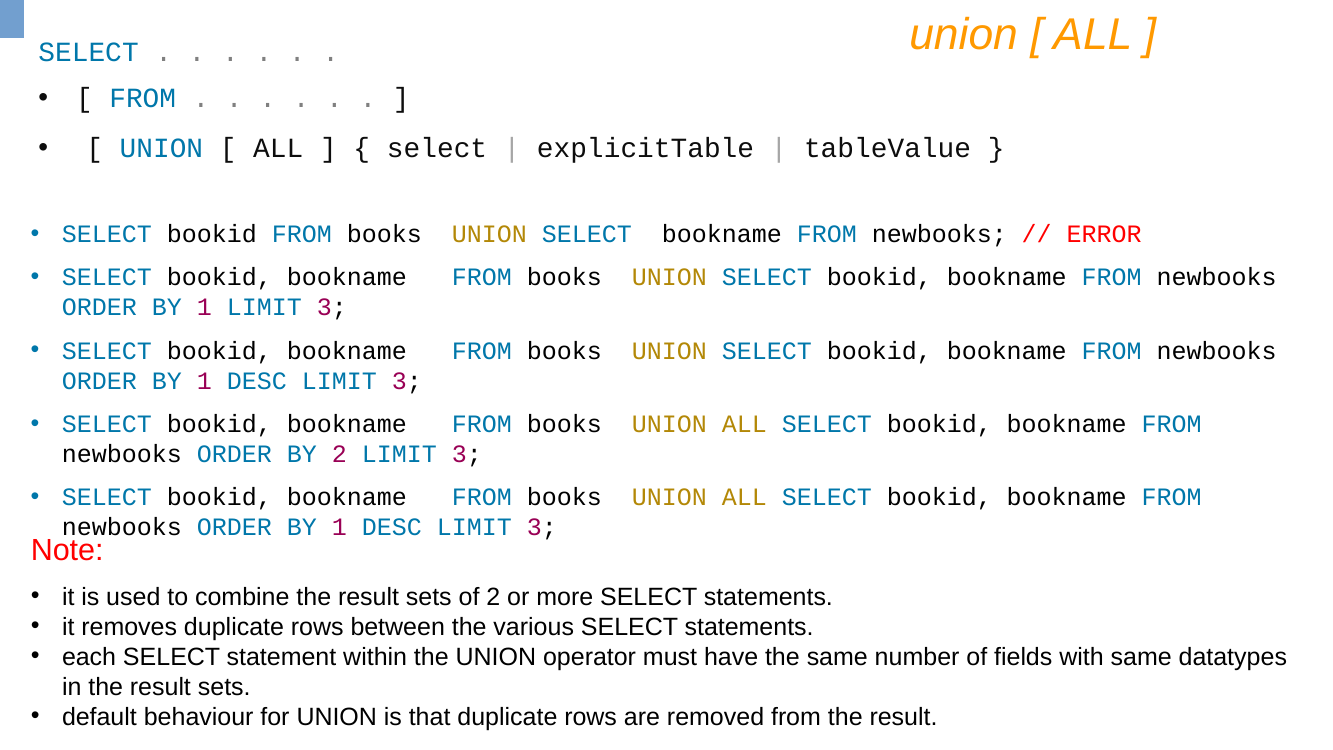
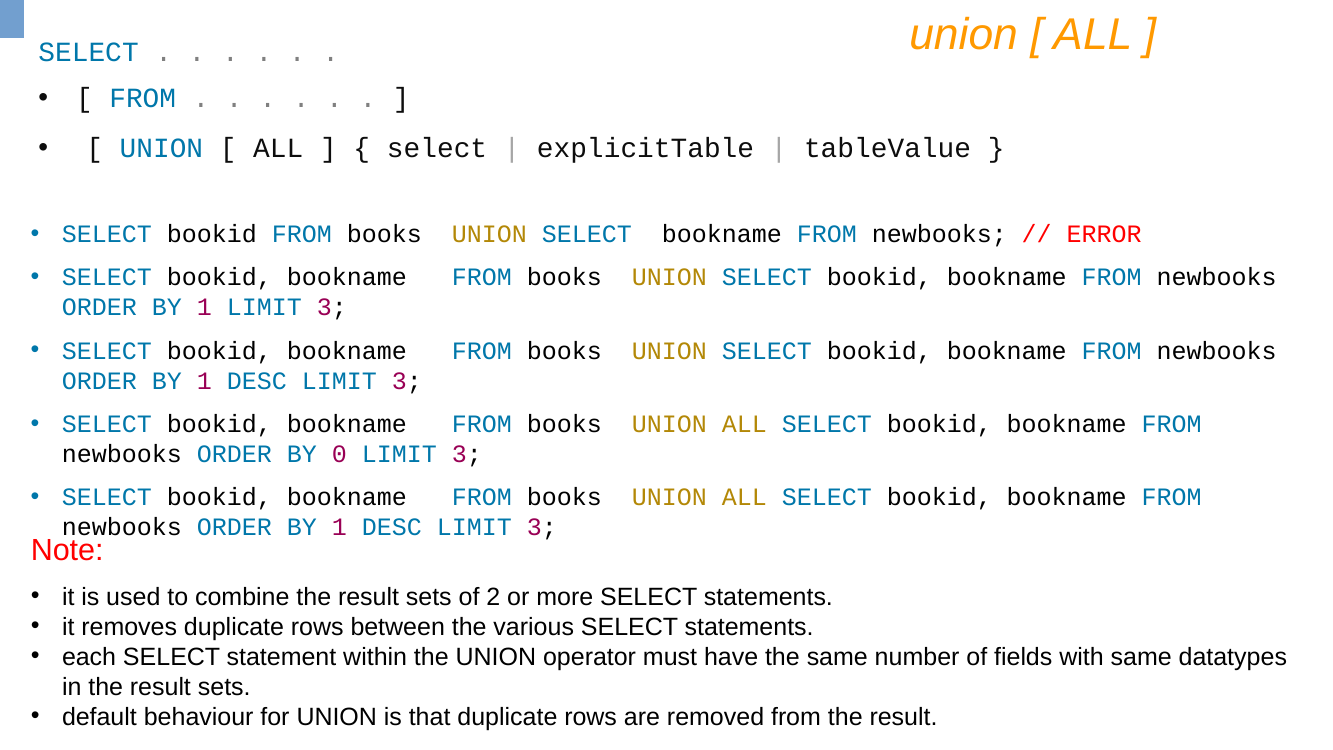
BY 2: 2 -> 0 (339, 454)
